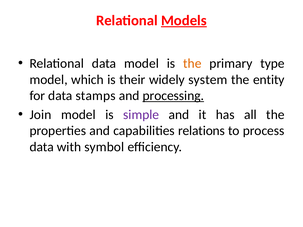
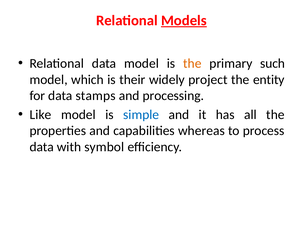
type: type -> such (273, 64)
system: system -> project (208, 80)
processing underline: present -> none (173, 96)
Join: Join -> Like (40, 115)
simple colour: purple -> blue (141, 115)
relations: relations -> whereas (201, 131)
